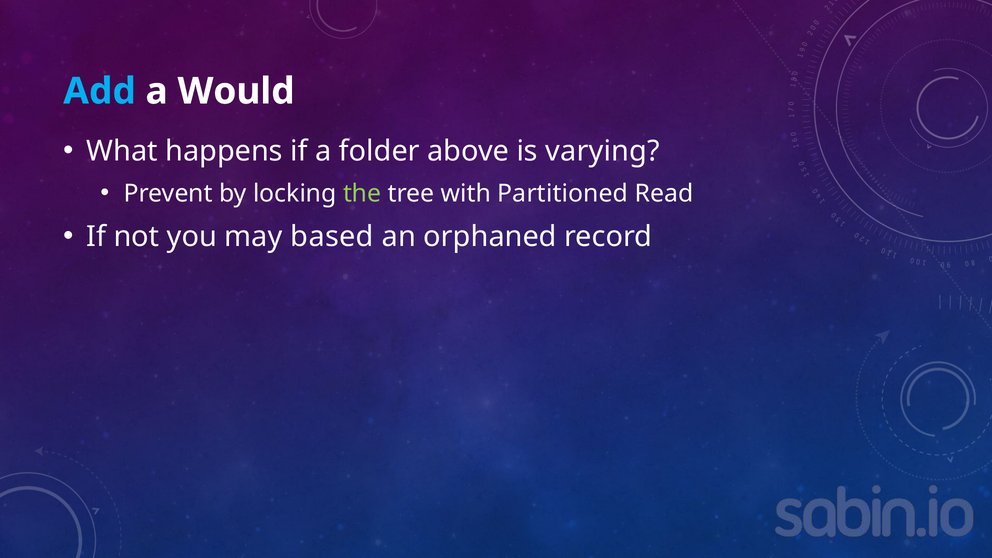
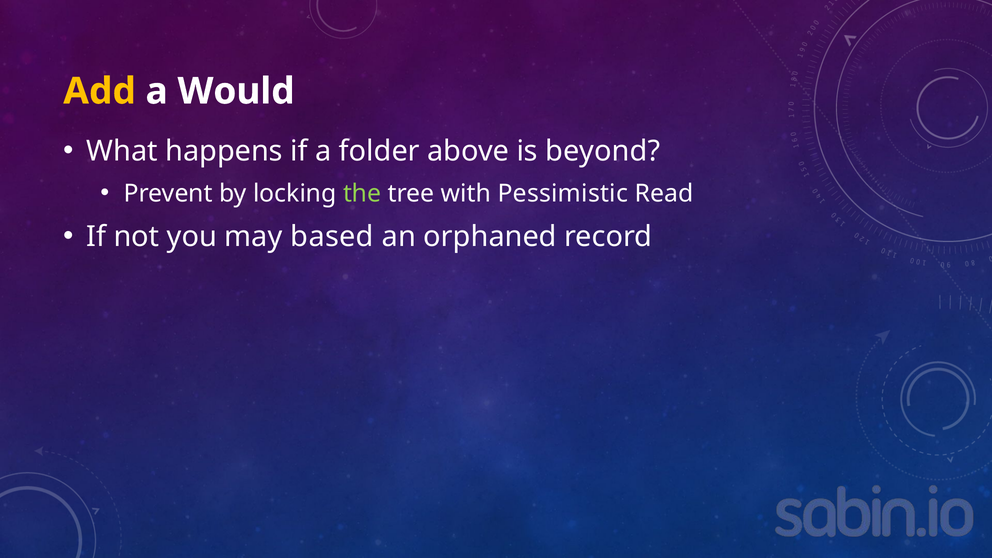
Add colour: light blue -> yellow (100, 91)
varying: varying -> beyond (603, 151)
Partitioned: Partitioned -> Pessimistic (563, 194)
